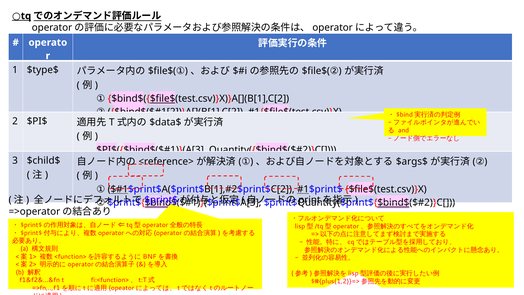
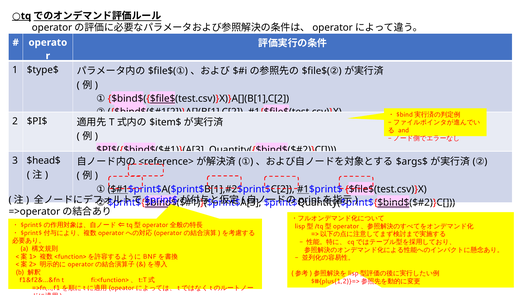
$data$: $data$ -> $item$ (165, 122)
$child$: $child$ -> $head$ (44, 160)
